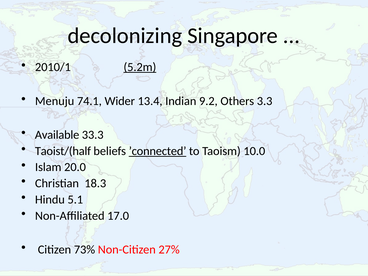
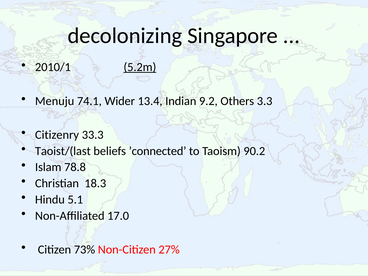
Available: Available -> Citizenry (57, 135)
Taoist/(half: Taoist/(half -> Taoist/(last (63, 151)
’connected underline: present -> none (158, 151)
10.0: 10.0 -> 90.2 (254, 151)
20.0: 20.0 -> 78.8 (75, 167)
